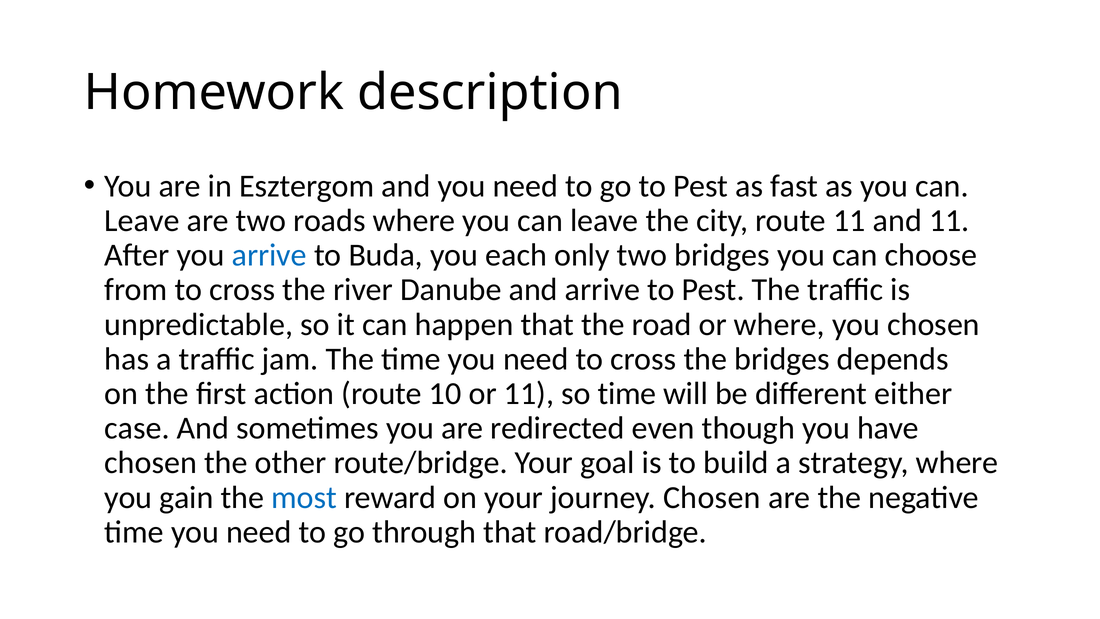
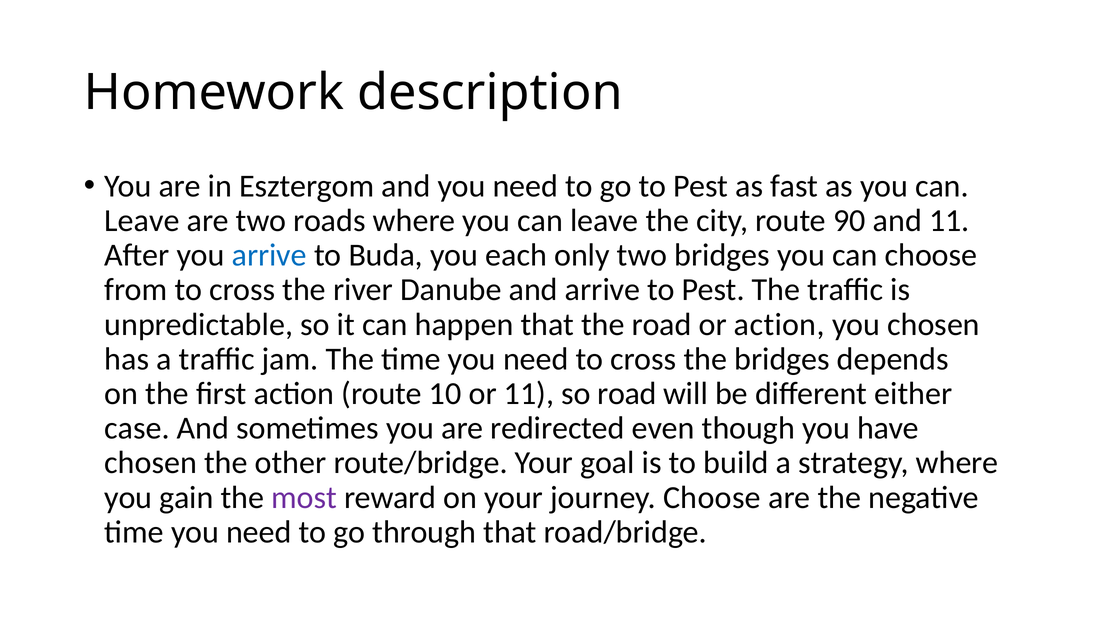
route 11: 11 -> 90 (849, 221)
or where: where -> action (779, 324)
so time: time -> road (627, 393)
most colour: blue -> purple (304, 497)
journey Chosen: Chosen -> Choose (712, 497)
